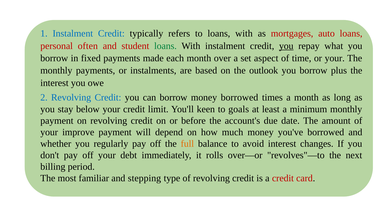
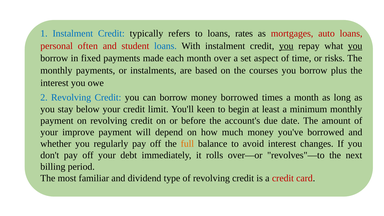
to loans with: with -> rates (244, 34)
loans colour: green -> blue (165, 46)
you underline: none -> present (355, 46)
or your: your -> risks (335, 58)
outlook: outlook -> courses (264, 71)
goals: goals -> begin (239, 109)
stepping: stepping -> dividend (144, 178)
